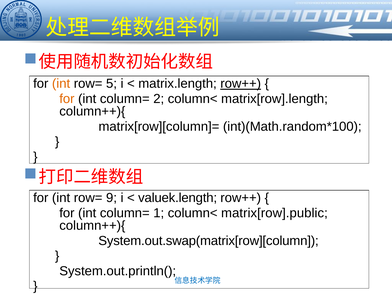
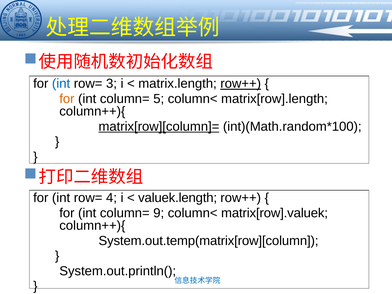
int colour: orange -> blue (61, 84)
5: 5 -> 3 (111, 84)
2: 2 -> 5 (159, 99)
matrix[row][column]= underline: none -> present (159, 126)
9: 9 -> 4 (111, 198)
1: 1 -> 9 (159, 213)
matrix[row].public: matrix[row].public -> matrix[row].valuek (275, 213)
System.out.swap(matrix[row][column: System.out.swap(matrix[row][column -> System.out.temp(matrix[row][column (208, 241)
